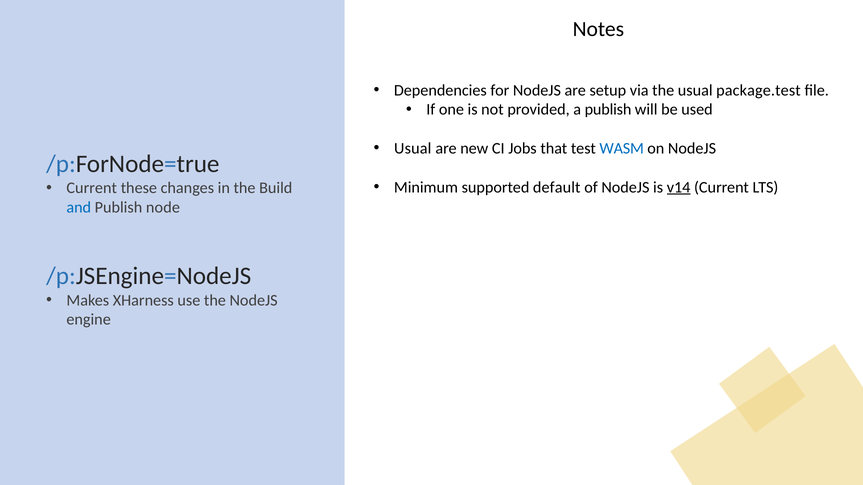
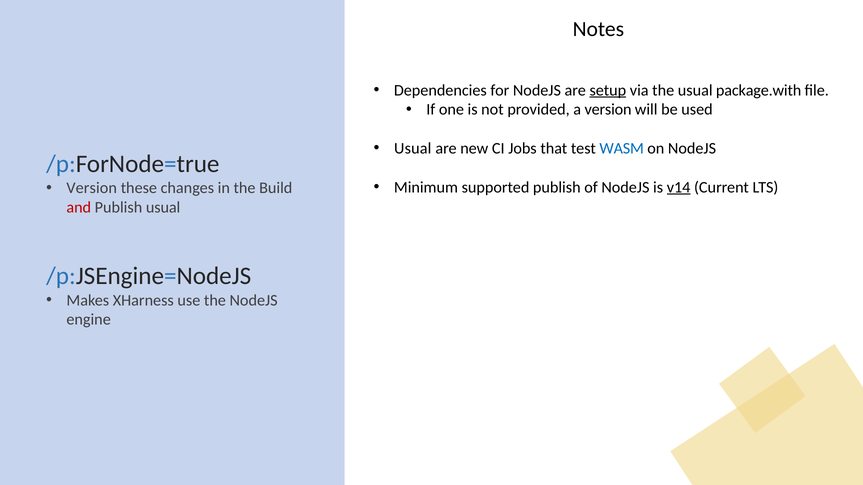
setup underline: none -> present (608, 90)
package.test: package.test -> package.with (759, 90)
a publish: publish -> version (608, 110)
supported default: default -> publish (557, 187)
Current: Current -> Version (92, 188)
and colour: blue -> red (79, 208)
Publish node: node -> usual (163, 208)
